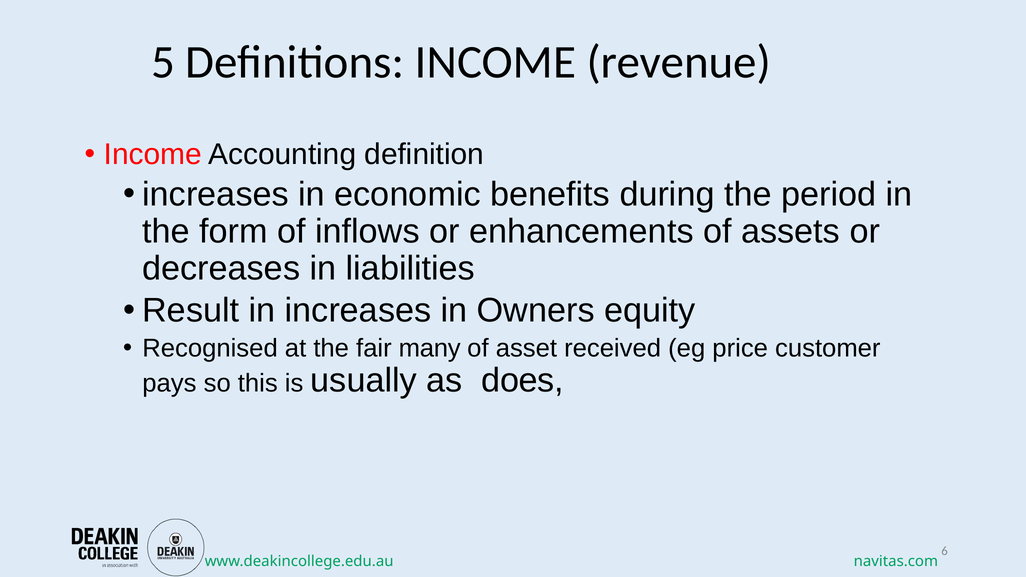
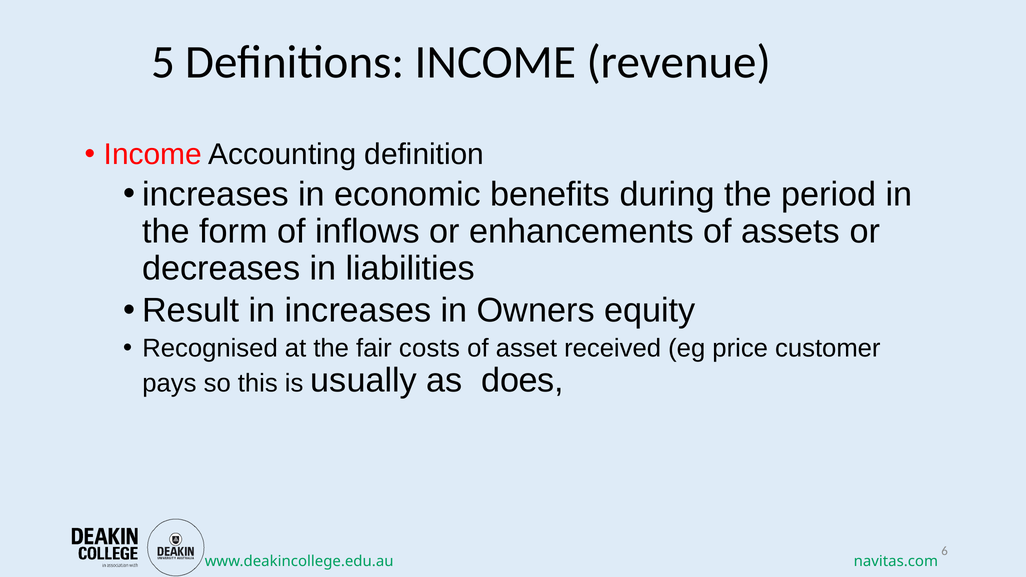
many: many -> costs (429, 348)
